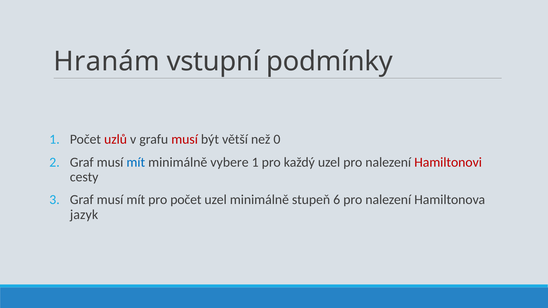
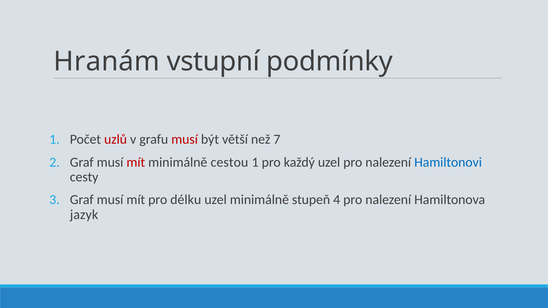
0: 0 -> 7 (277, 140)
mít colour: blue -> red (136, 162)
vybere: vybere -> cestou (229, 162)
Hamiltonovi colour: red -> blue (448, 162)
pro počet: počet -> délku (186, 200)
6: 6 -> 4 (337, 200)
